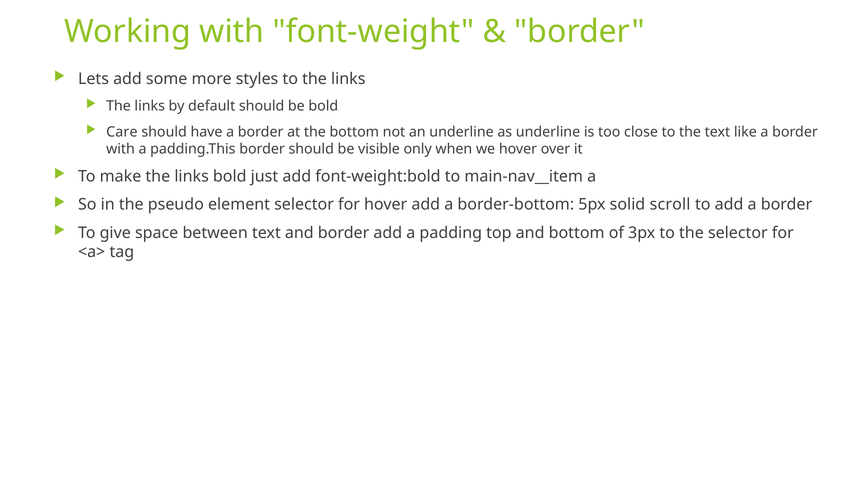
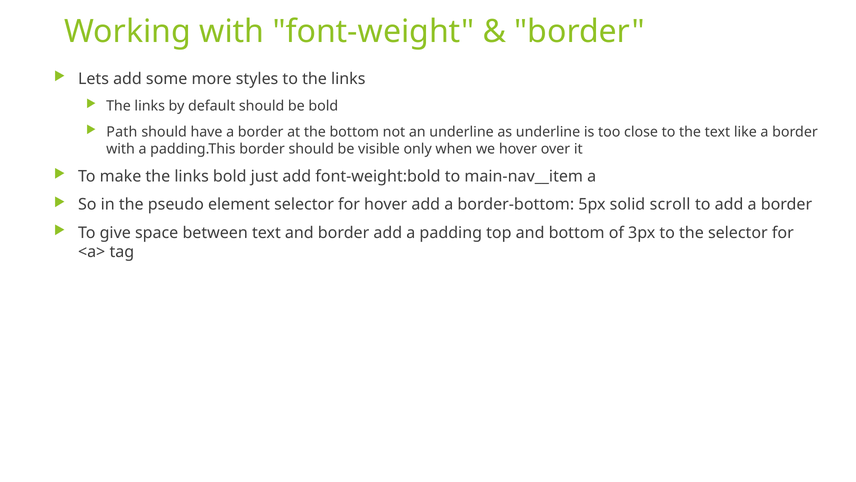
Care: Care -> Path (122, 132)
